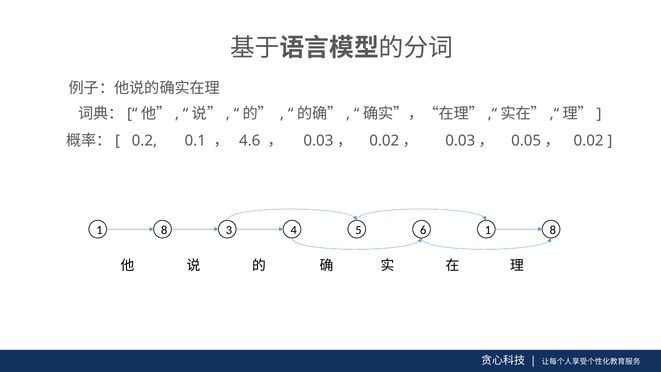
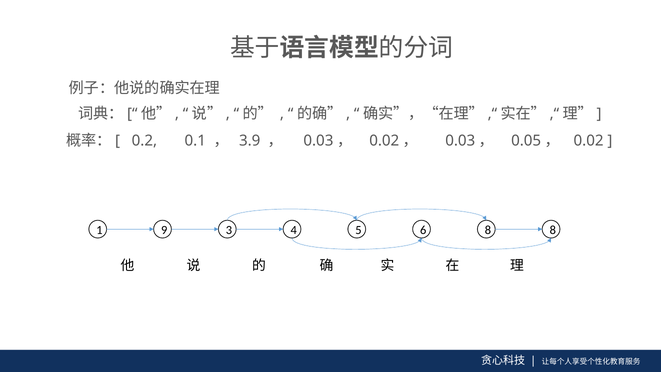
4.6: 4.6 -> 3.9 (250, 141)
8: 8 -> 9 (164, 230)
6 1: 1 -> 8 (488, 230)
